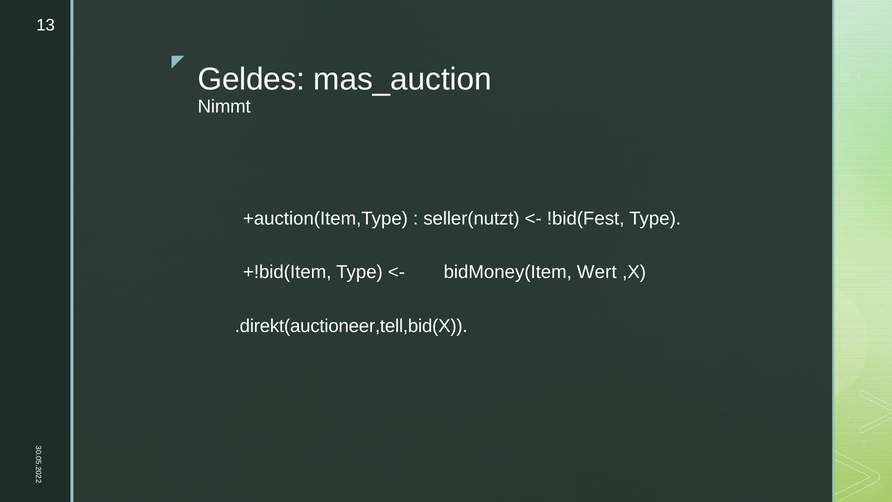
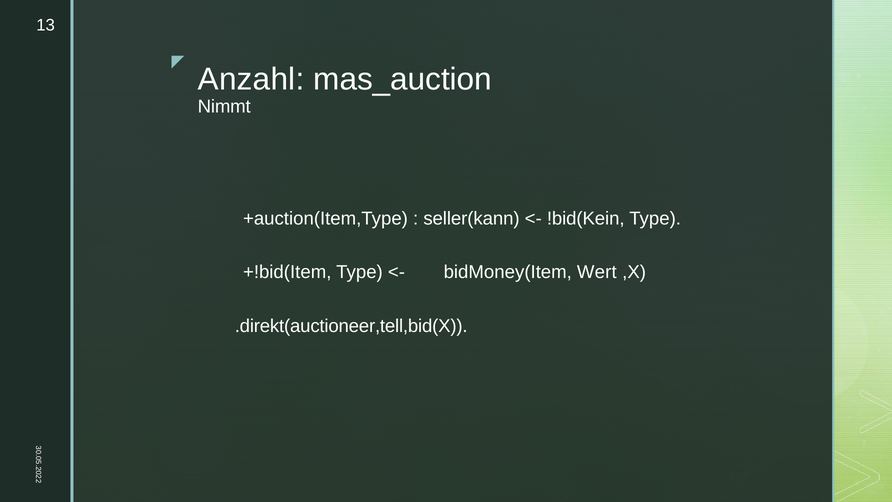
Geldes: Geldes -> Anzahl (251, 79)
seller(nutzt: seller(nutzt -> seller(kann (472, 219)
!bid(Fest: !bid(Fest -> !bid(Kein (586, 219)
